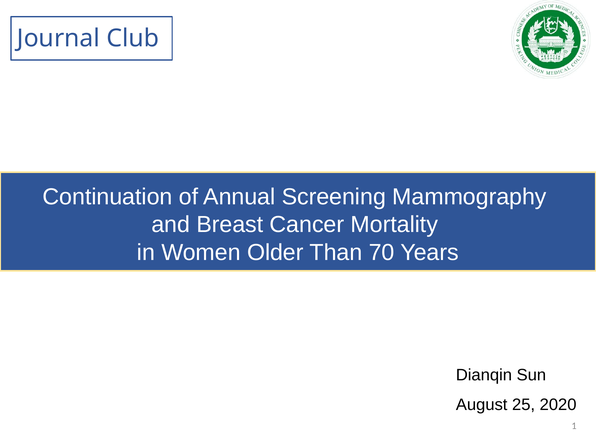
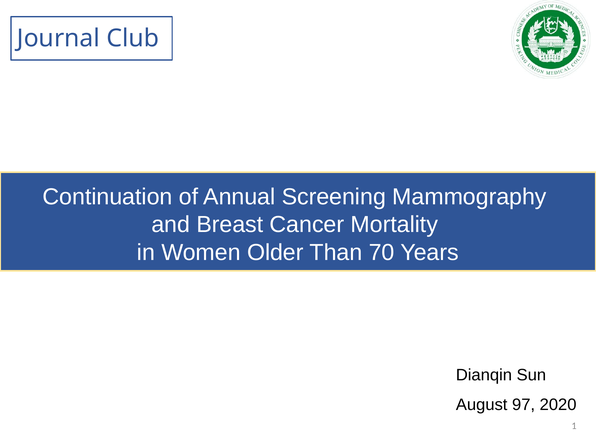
25: 25 -> 97 (524, 405)
